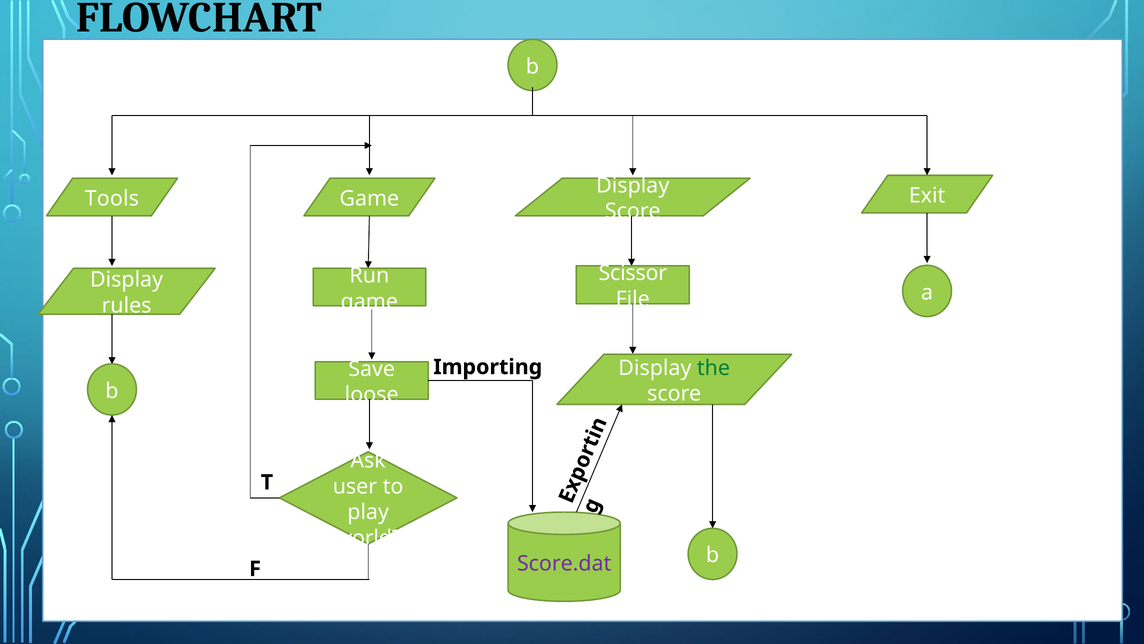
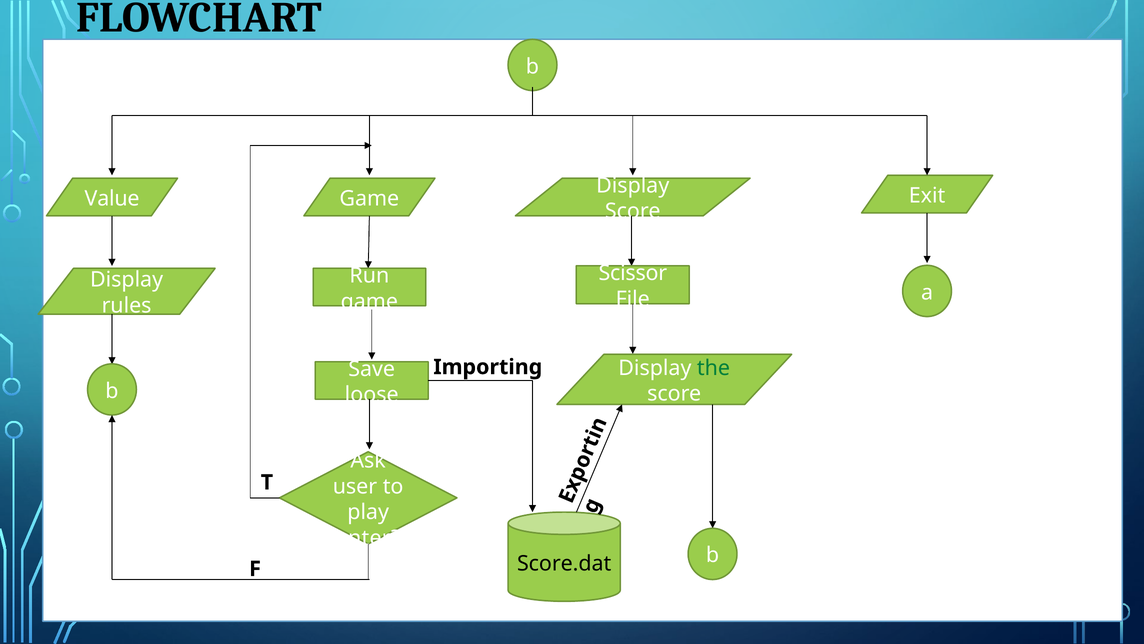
Tools: Tools -> Value (112, 198)
world: world -> enter (368, 538)
Score.dat colour: purple -> black (564, 563)
